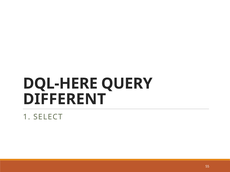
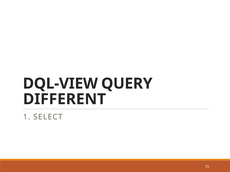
DQL-HERE: DQL-HERE -> DQL-VIEW (60, 84)
